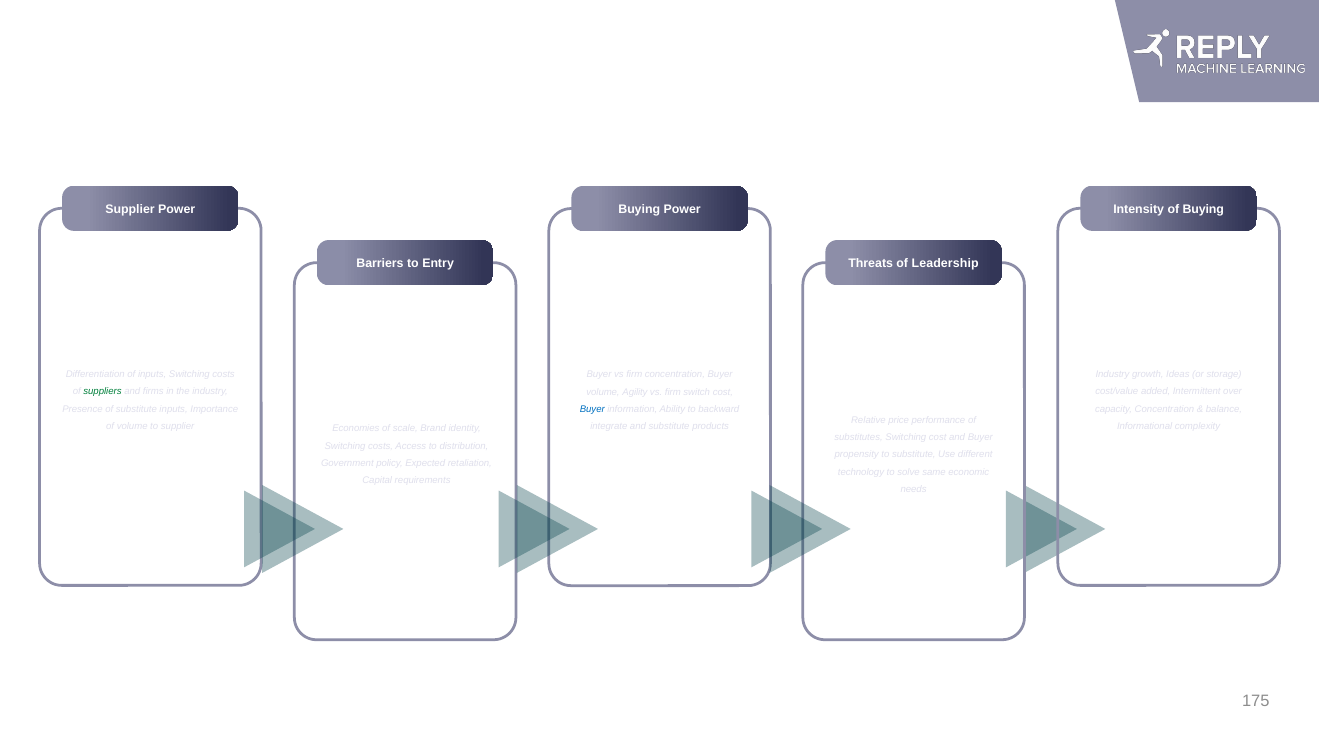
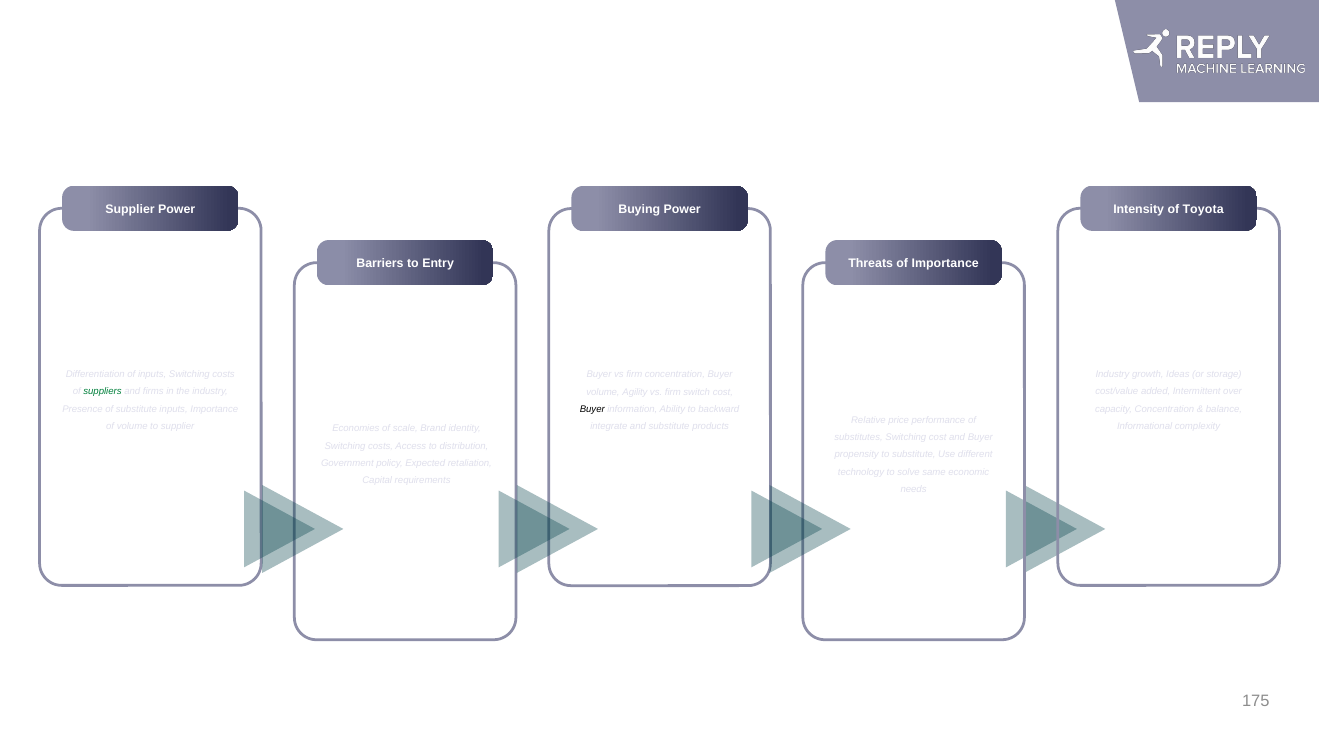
of Buying: Buying -> Toyota (1203, 209)
of Leadership: Leadership -> Importance (945, 263)
Buyer colour: blue -> black (592, 409)
